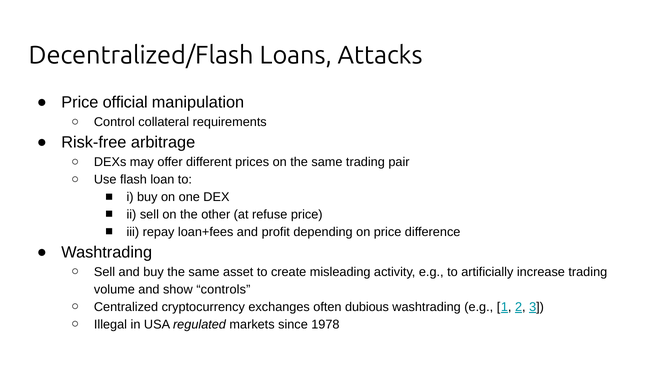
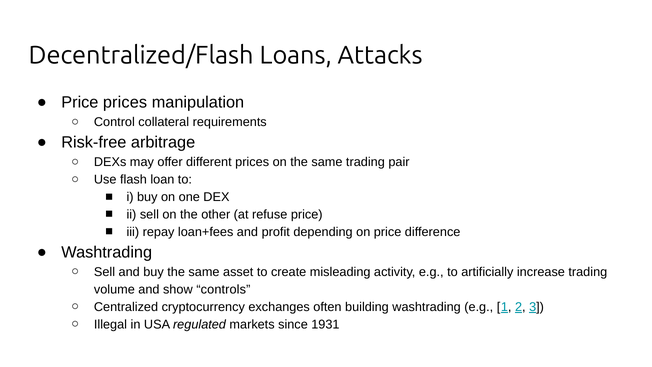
Price official: official -> prices (125, 103)
dubious: dubious -> building (367, 307)
1978: 1978 -> 1931 (325, 324)
